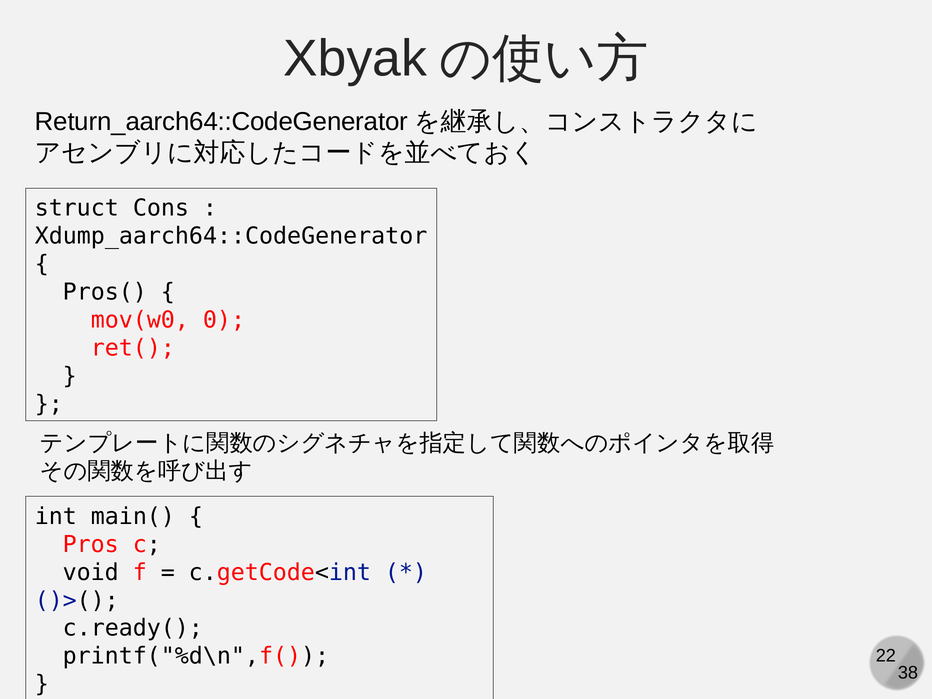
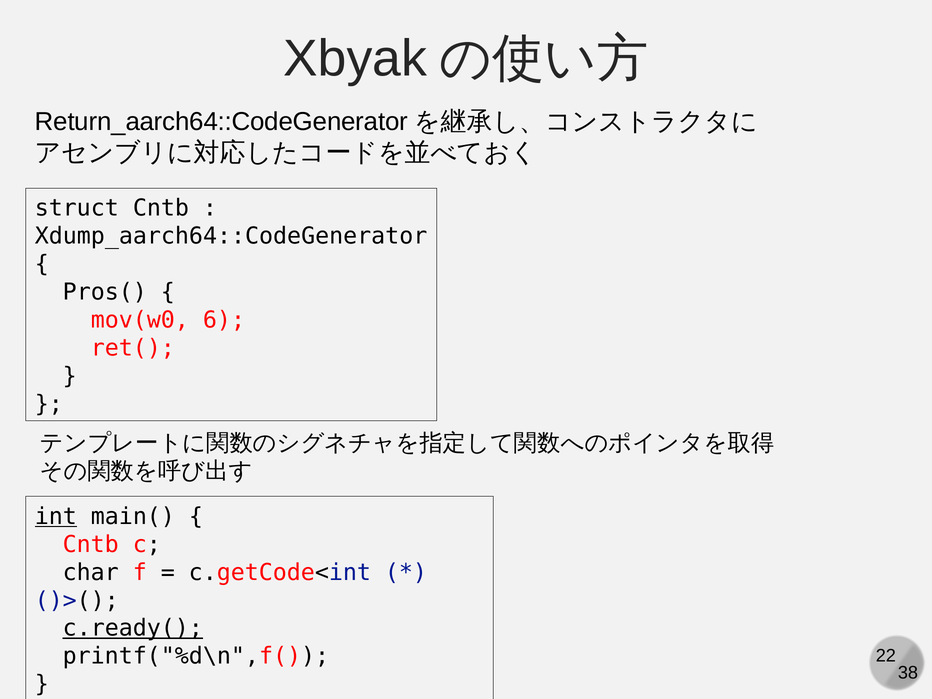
struct Cons: Cons -> Cntb (161, 208)
0: 0 -> 6 (224, 320)
int underline: none -> present (56, 516)
Pros: Pros -> Cntb (91, 544)
void: void -> char (91, 572)
c.ready( underline: none -> present (133, 628)
